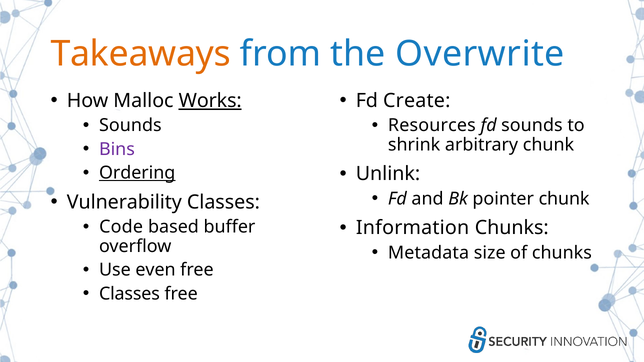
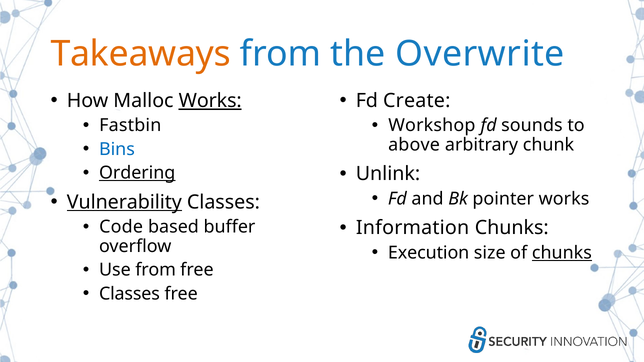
Sounds: Sounds -> Fastbin (130, 126)
Resources: Resources -> Workshop (432, 126)
shrink: shrink -> above (414, 145)
Bins colour: purple -> blue (117, 149)
pointer chunk: chunk -> works (564, 199)
Vulnerability underline: none -> present (124, 202)
Metadata: Metadata -> Execution (429, 253)
chunks underline: none -> present (562, 253)
Use even: even -> from (156, 270)
